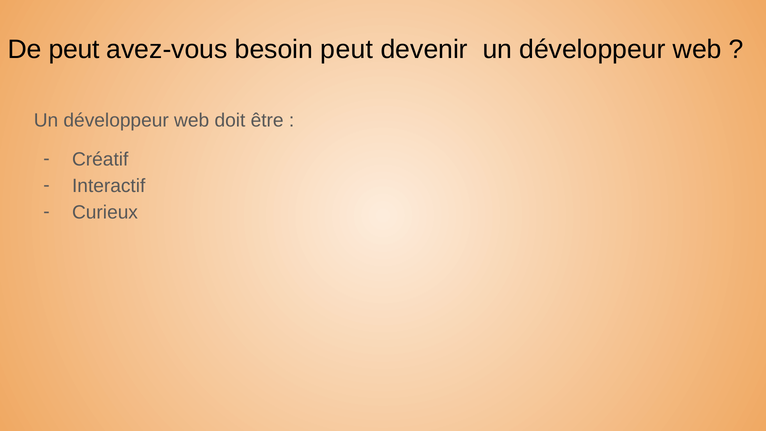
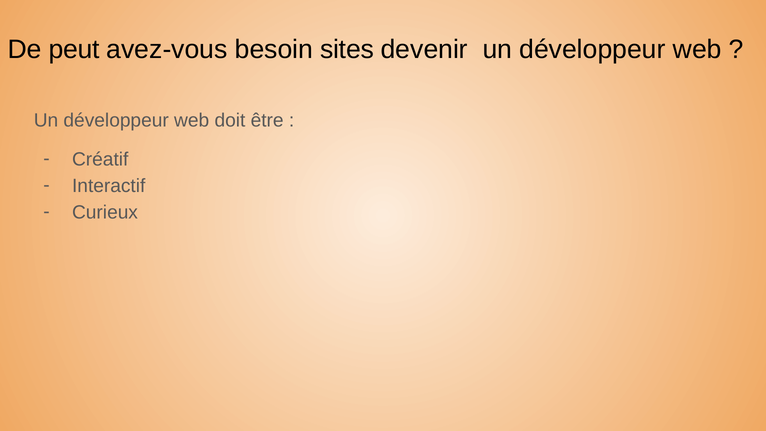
besoin peut: peut -> sites (347, 50)
